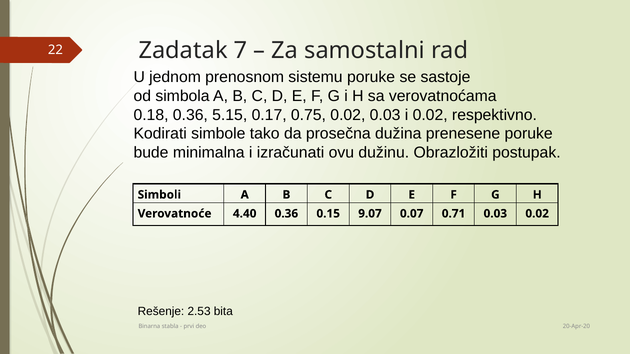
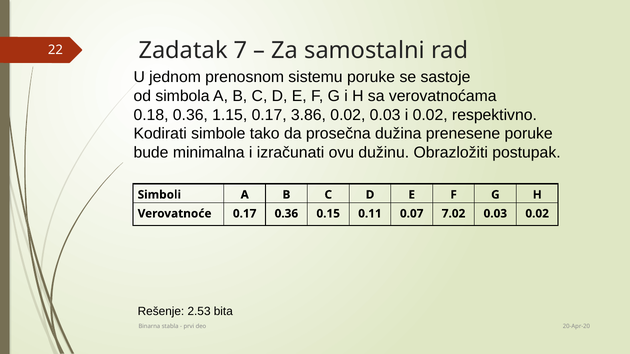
5.15: 5.15 -> 1.15 (230, 115)
0.75: 0.75 -> 3.86 (308, 115)
Verovatnoće 4.40: 4.40 -> 0.17 (245, 214)
9.07: 9.07 -> 0.11 (370, 214)
0.71: 0.71 -> 7.02 (454, 214)
